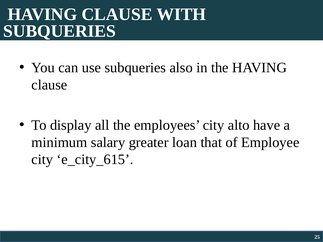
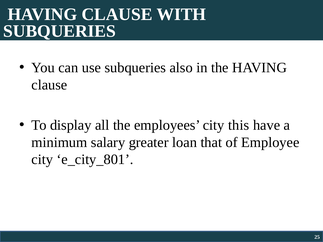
alto: alto -> this (239, 125)
e_city_615: e_city_615 -> e_city_801 (95, 160)
